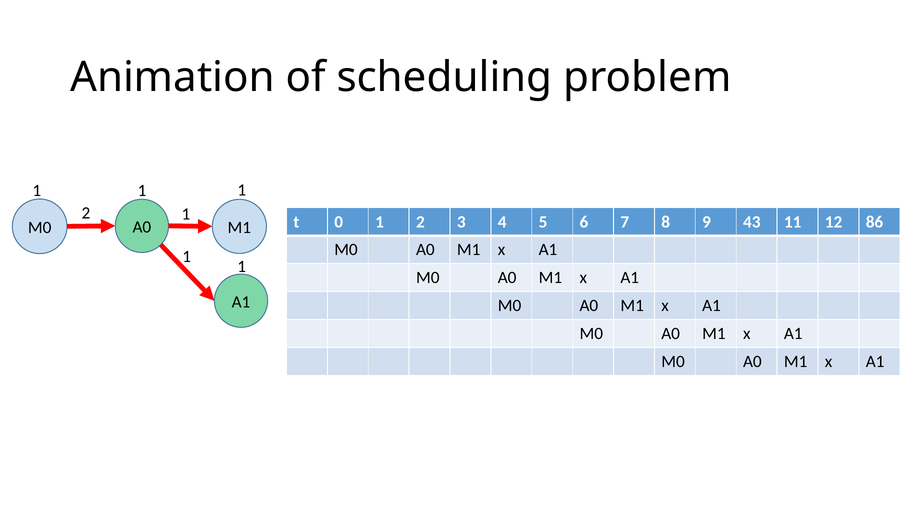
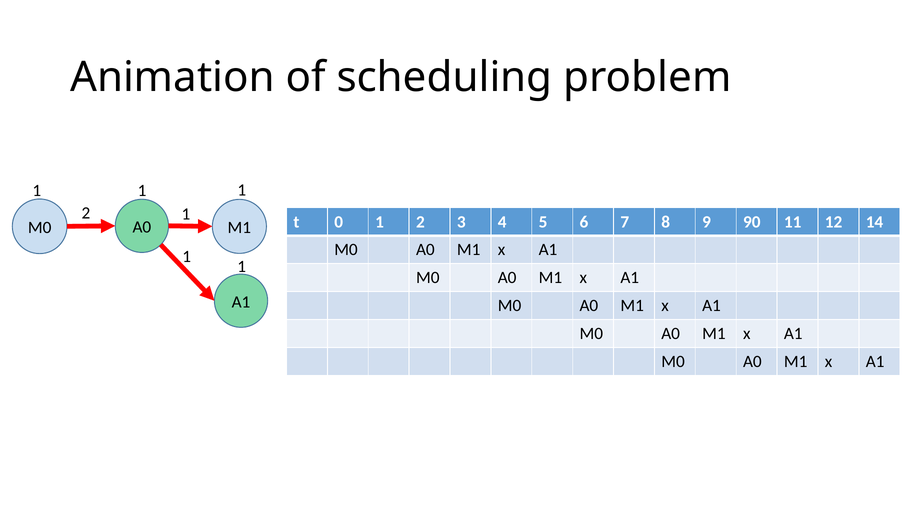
43: 43 -> 90 (752, 222)
86: 86 -> 14 (874, 222)
